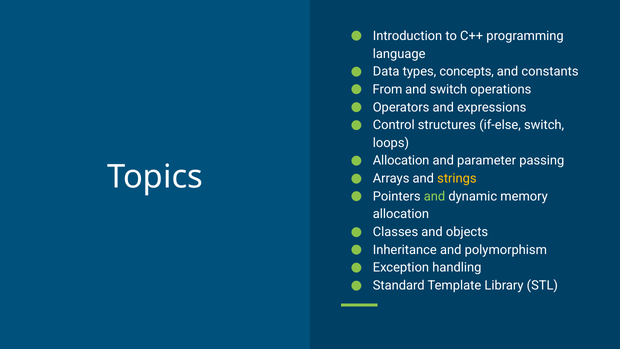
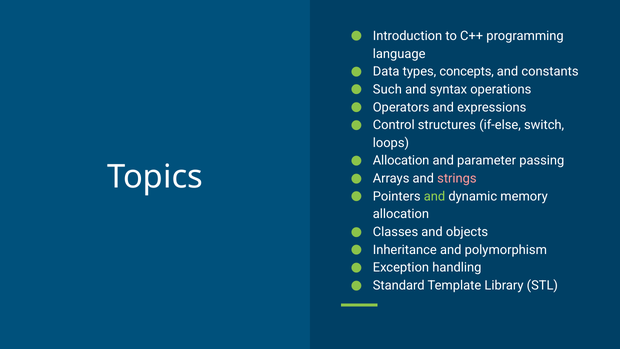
From: From -> Such (387, 89)
and switch: switch -> syntax (448, 89)
strings colour: yellow -> pink (457, 178)
